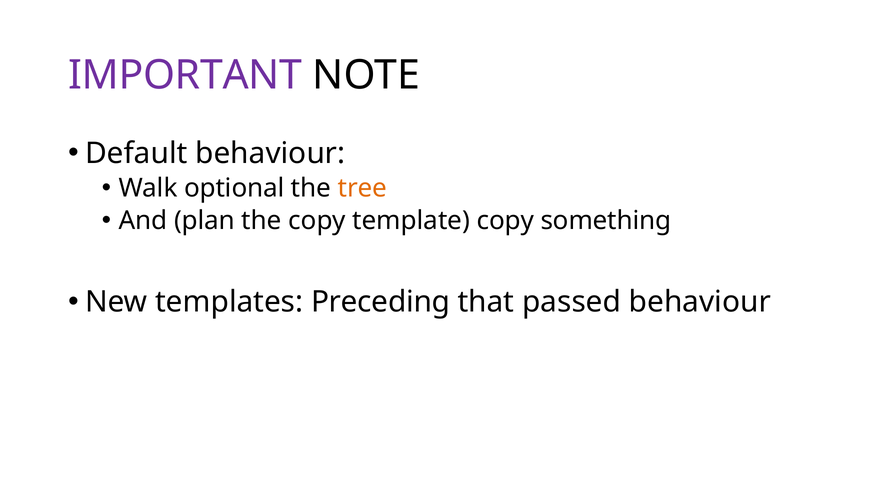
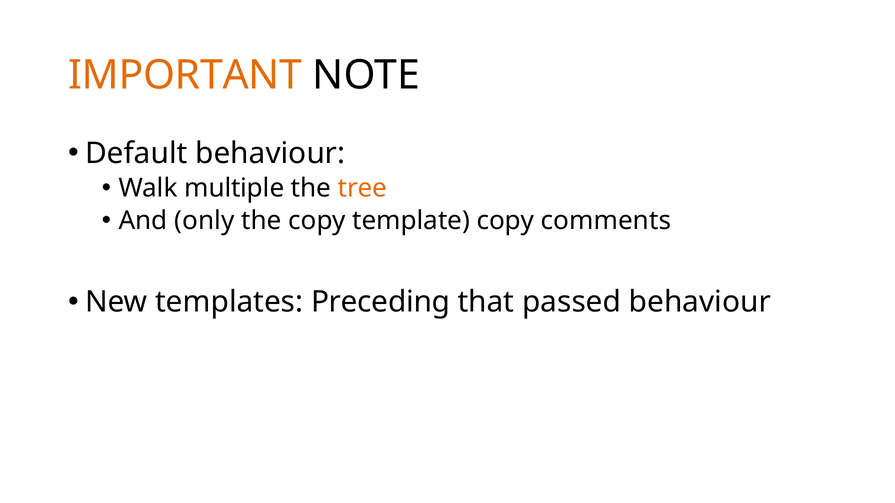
IMPORTANT colour: purple -> orange (185, 75)
optional: optional -> multiple (234, 188)
plan: plan -> only (204, 221)
something: something -> comments (606, 221)
